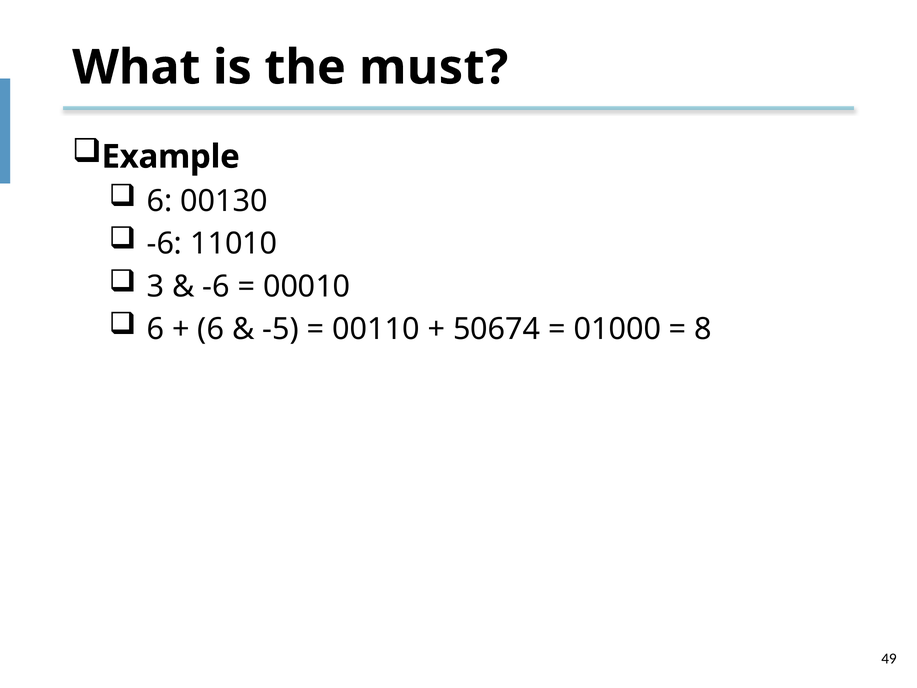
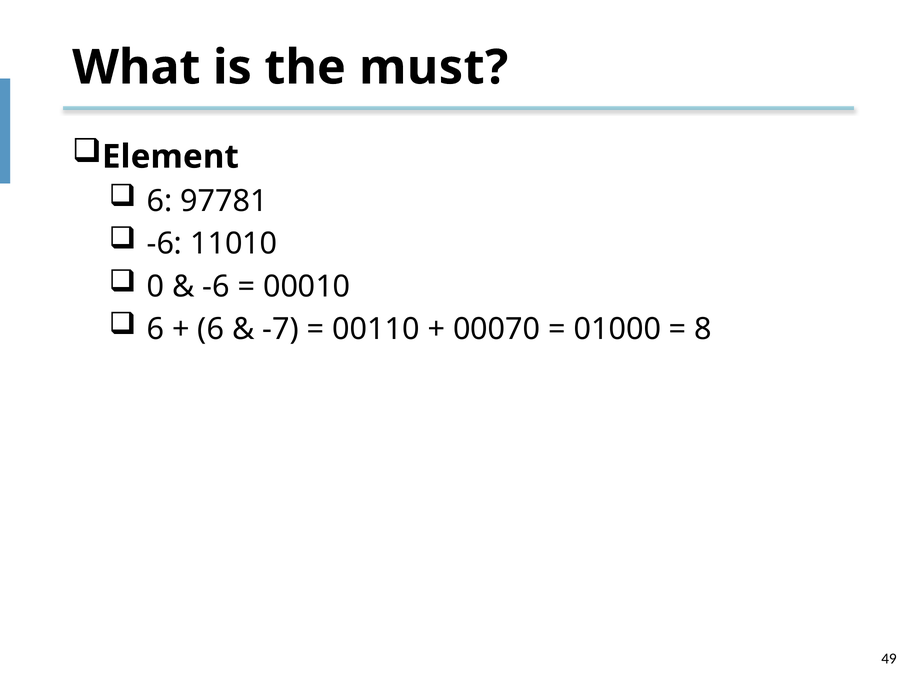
Example: Example -> Element (170, 157)
00130: 00130 -> 97781 (224, 201)
3: 3 -> 0 (155, 286)
-5: -5 -> -7 (281, 329)
50674: 50674 -> 00070 (497, 329)
